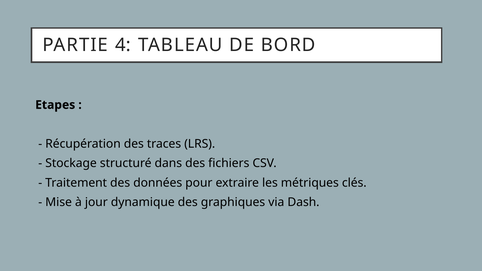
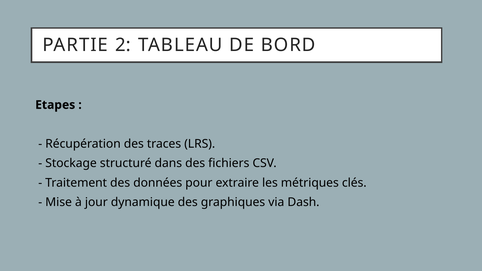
4: 4 -> 2 (123, 45)
